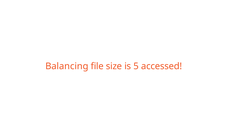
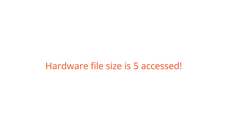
Balancing: Balancing -> Hardware (67, 66)
